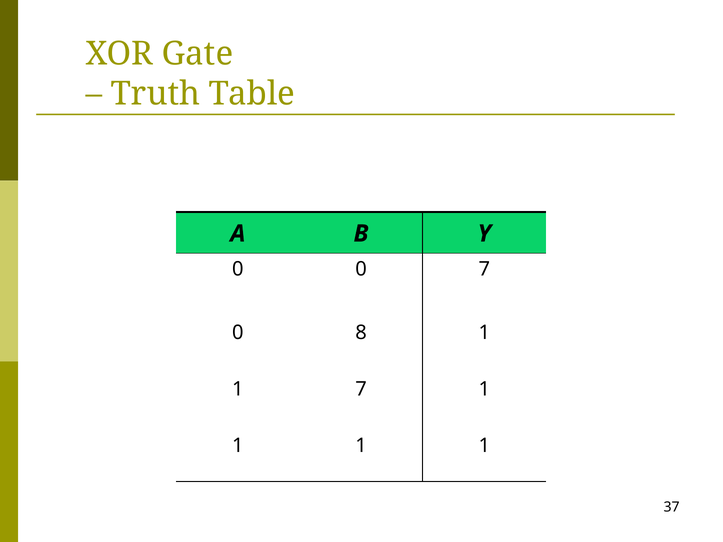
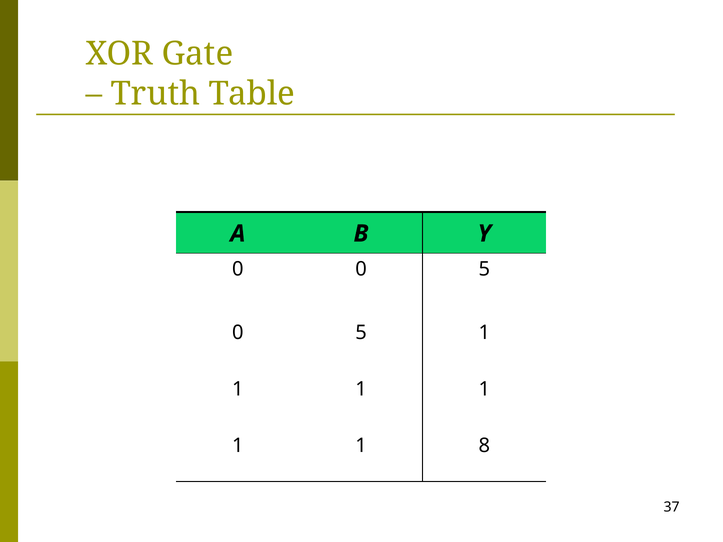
0 0 7: 7 -> 5 (484, 269)
8: 8 -> 5 (361, 333)
7: 7 -> 1 (361, 389)
1: 1 -> 8 (484, 446)
